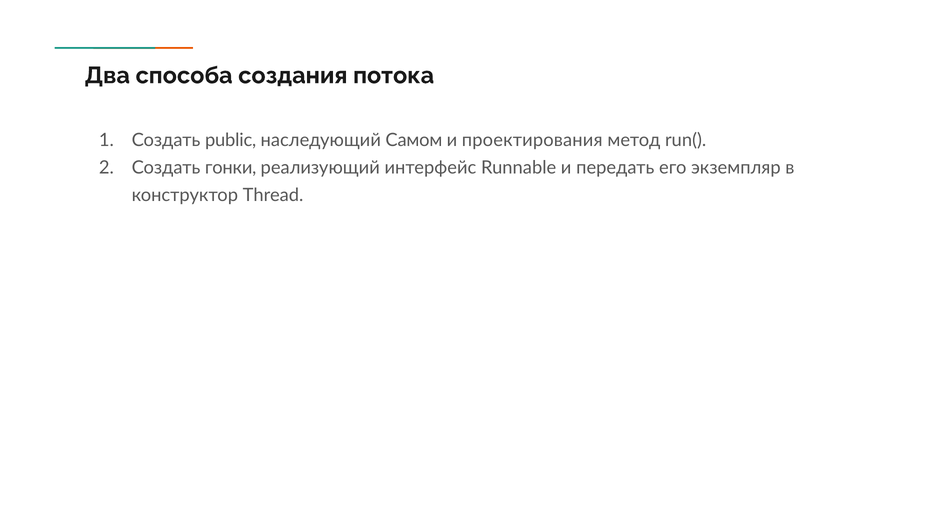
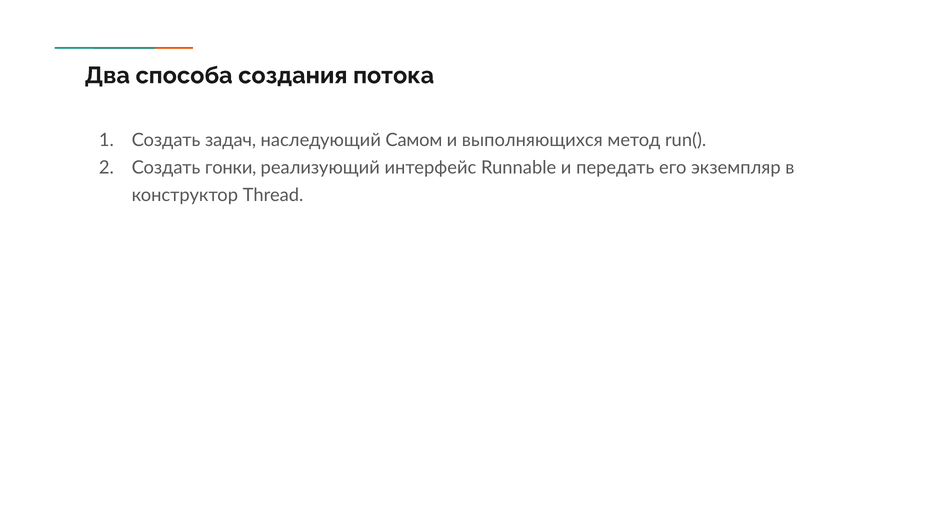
public: public -> задач (231, 140)
проектирования: проектирования -> выполняющихся (532, 140)
